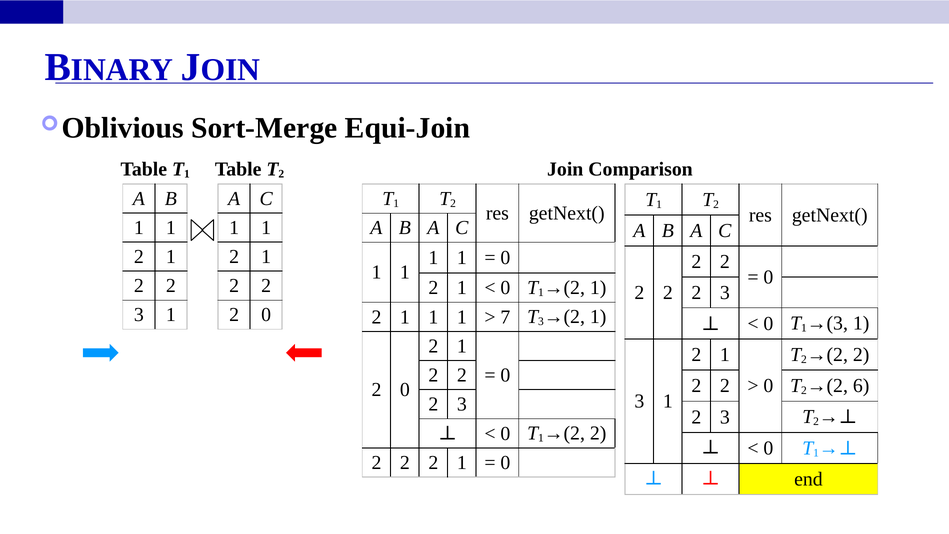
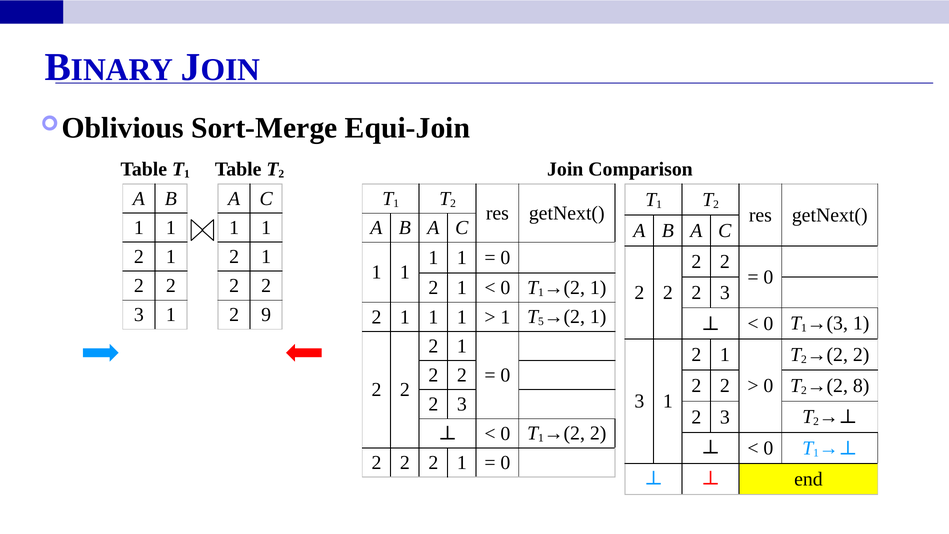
0: 0 -> 9 (266, 315)
7: 7 -> 1 (505, 317)
3: 3 -> 5 (541, 322)
6: 6 -> 8 (861, 386)
0: 0 -> 2 (405, 390)
